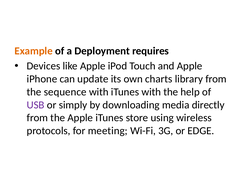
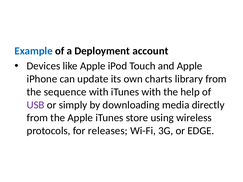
Example colour: orange -> blue (34, 51)
requires: requires -> account (150, 51)
meeting: meeting -> releases (108, 131)
